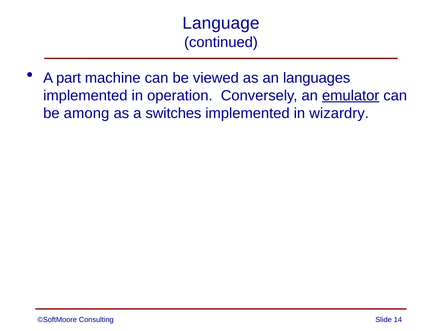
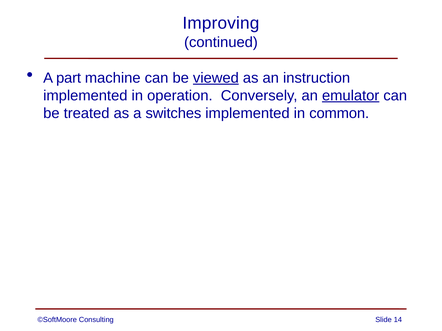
Language: Language -> Improving (221, 23)
viewed underline: none -> present (216, 78)
languages: languages -> instruction (317, 78)
among: among -> treated (87, 113)
wizardry: wizardry -> common (339, 113)
